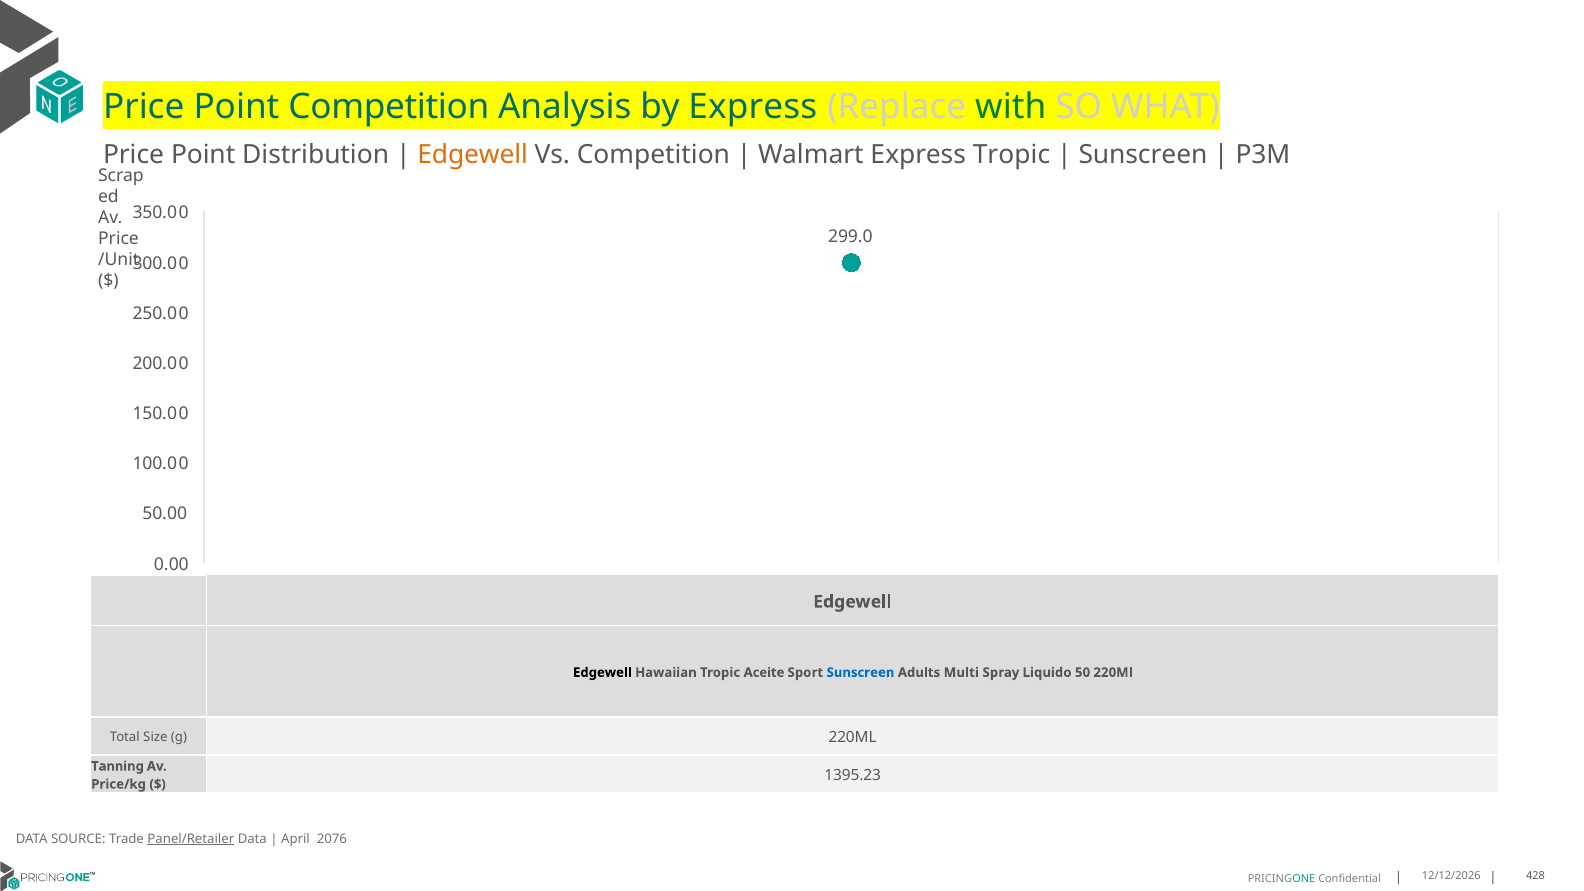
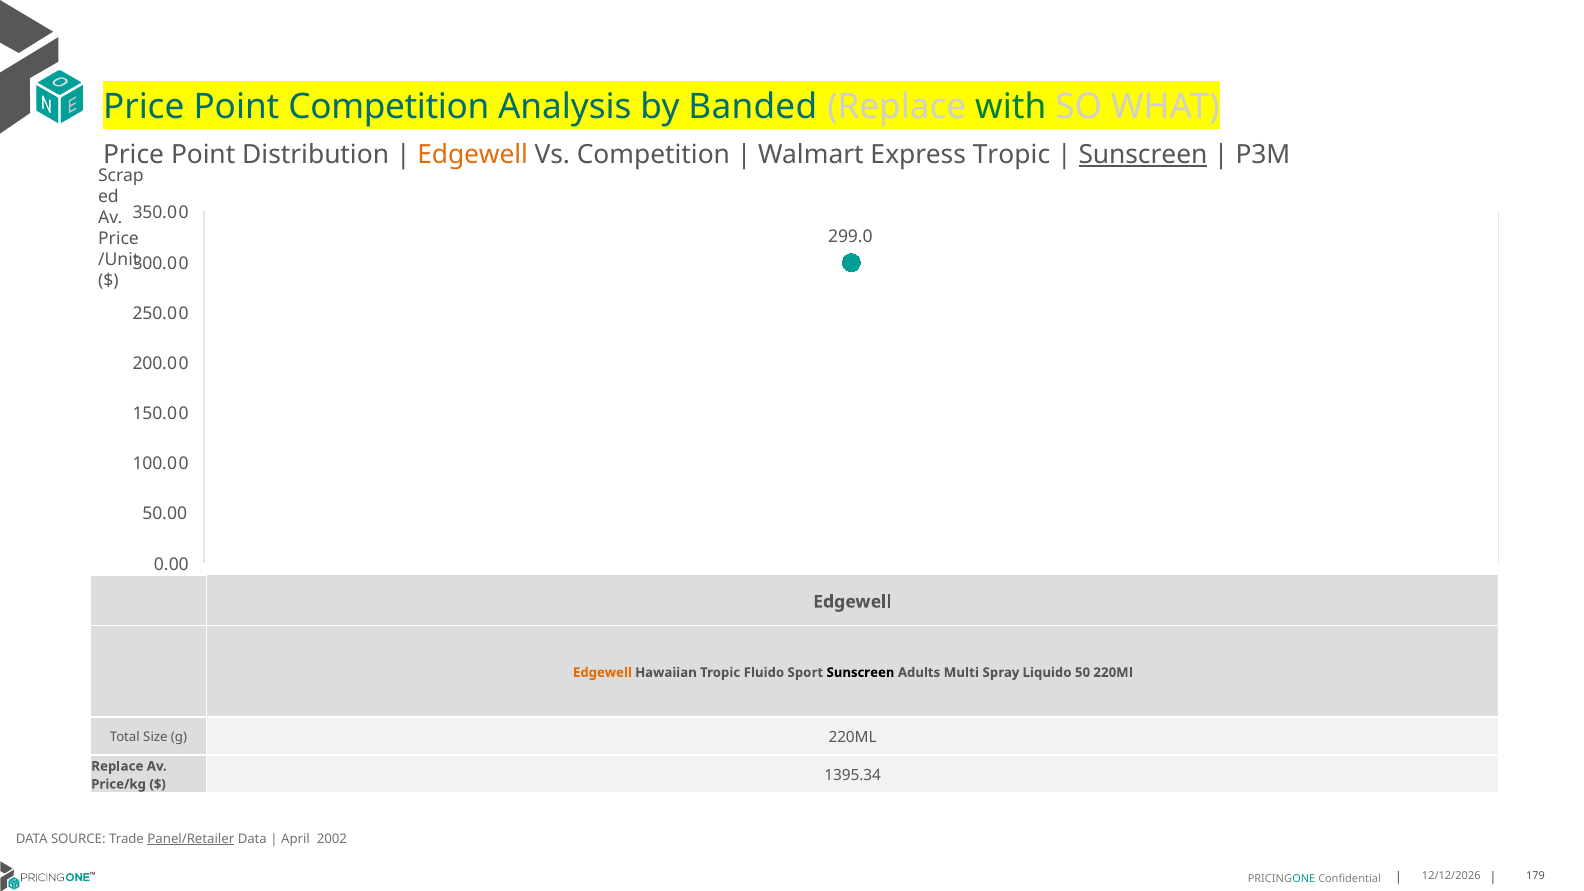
by Express: Express -> Banded (753, 107)
Sunscreen underline: none -> present (1143, 154)
Edgewell colour: black -> orange (602, 673)
Aceite: Aceite -> Fluido (764, 673)
Sunscreen colour: blue -> black (860, 673)
Tanning: Tanning -> Replace (117, 766)
1395.23: 1395.23 -> 1395.34 (853, 775)
2076: 2076 -> 2002 (332, 839)
428: 428 -> 179 (1536, 876)
